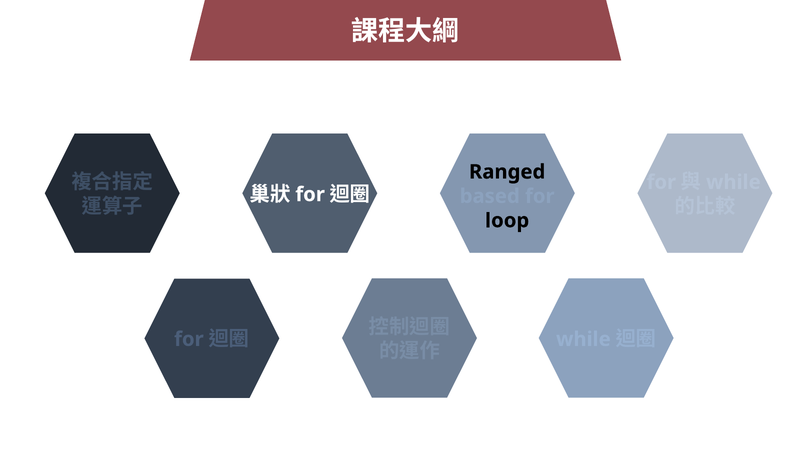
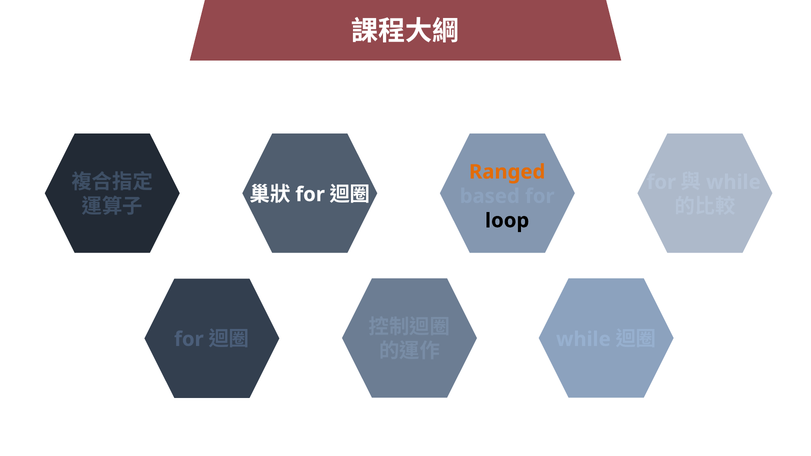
Ranged colour: black -> orange (507, 172)
